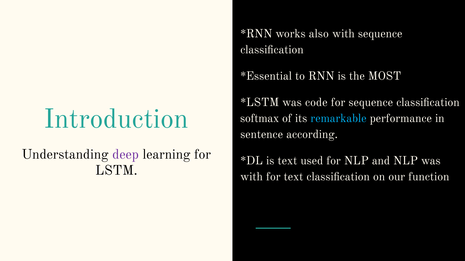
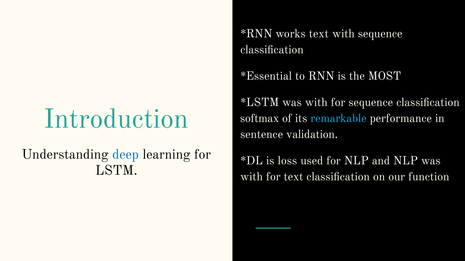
works also: also -> text (319, 34)
code: code -> with (316, 103)
according: according -> validation (312, 135)
deep colour: purple -> blue (126, 155)
is text: text -> loss (287, 161)
